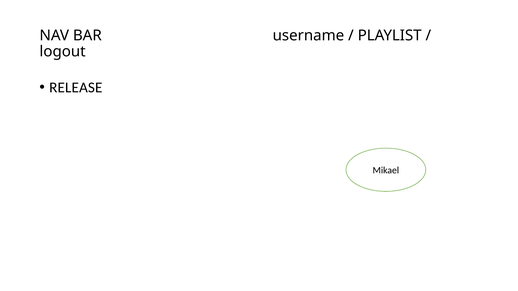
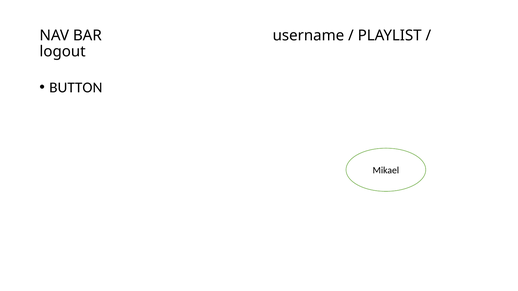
RELEASE: RELEASE -> BUTTON (76, 88)
